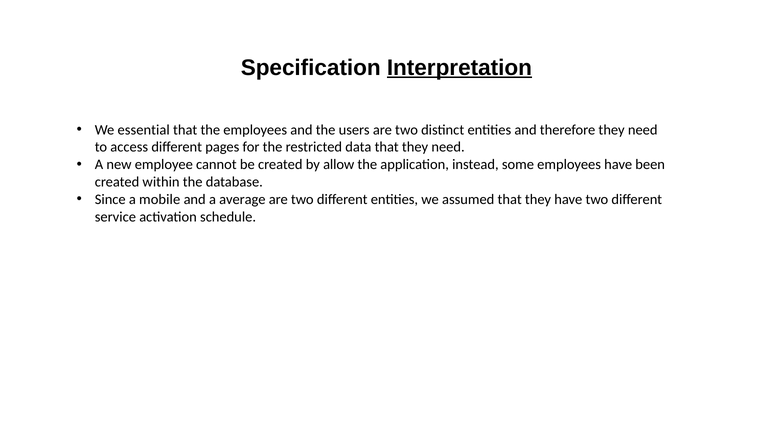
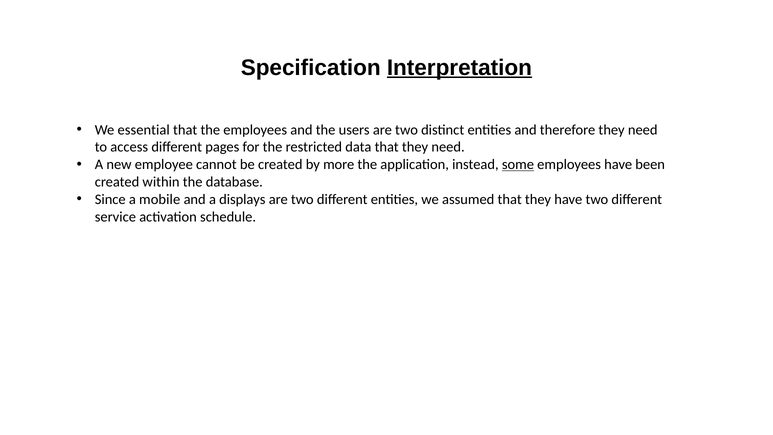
allow: allow -> more (339, 164)
some underline: none -> present (518, 164)
average: average -> displays (242, 199)
